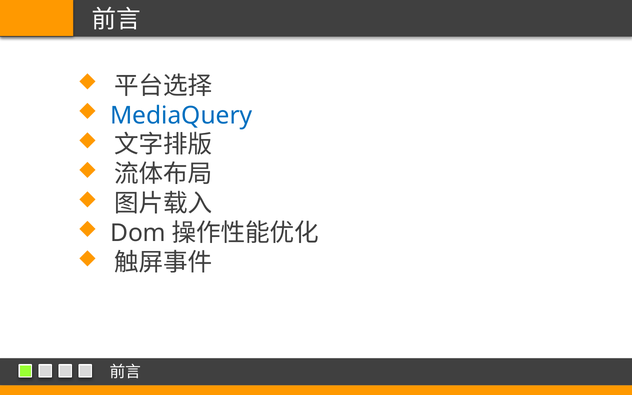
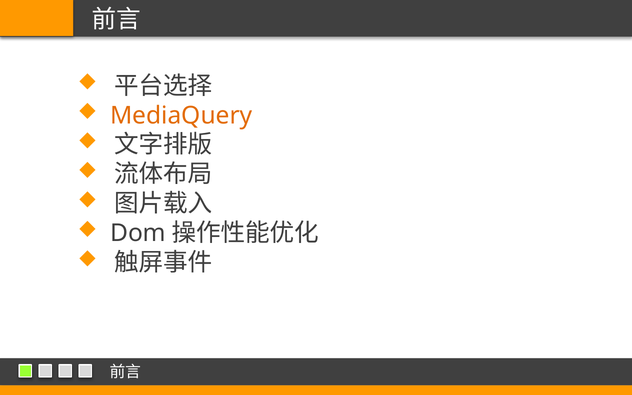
MediaQuery colour: blue -> orange (181, 115)
